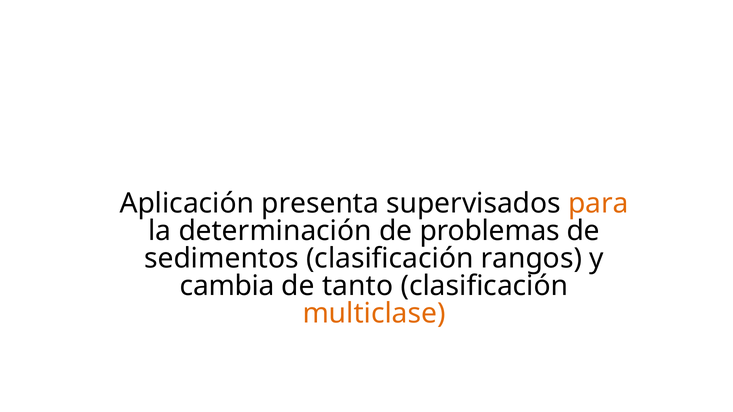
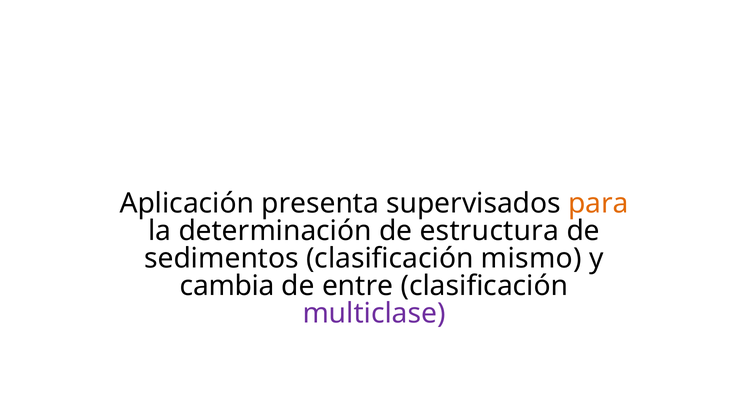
problemas: problemas -> estructura (489, 231)
rangos: rangos -> mismo (531, 259)
tanto: tanto -> entre (358, 286)
multiclase colour: orange -> purple (374, 314)
